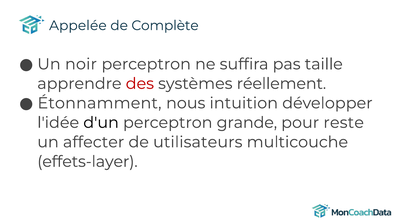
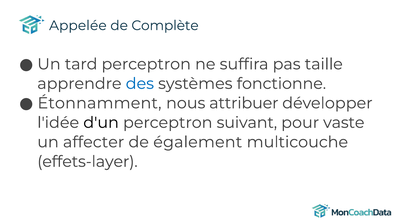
noir: noir -> tard (81, 64)
des colour: red -> blue (140, 84)
réellement: réellement -> fonctionne (281, 84)
intuition: intuition -> attribuer (244, 103)
grande: grande -> suivant (247, 122)
reste: reste -> vaste (344, 122)
utilisateurs: utilisateurs -> également (198, 142)
